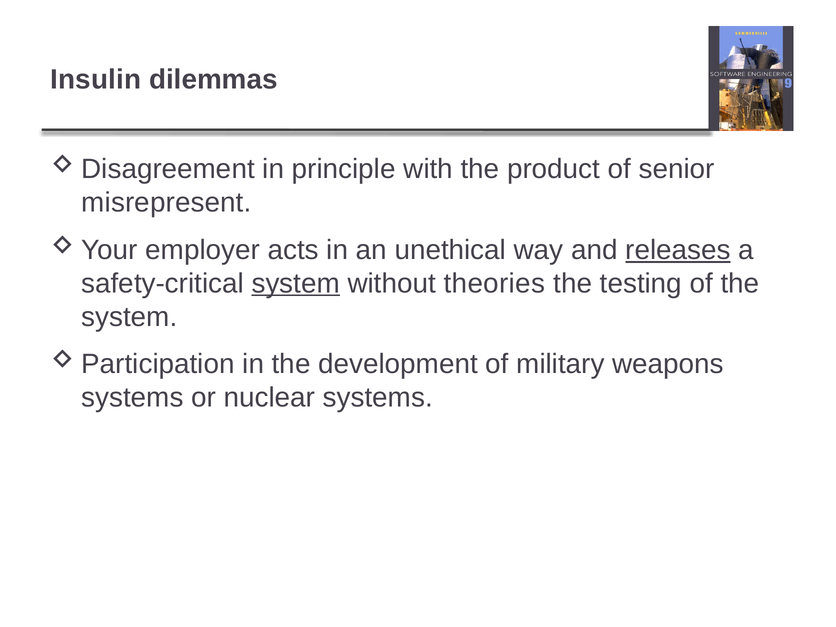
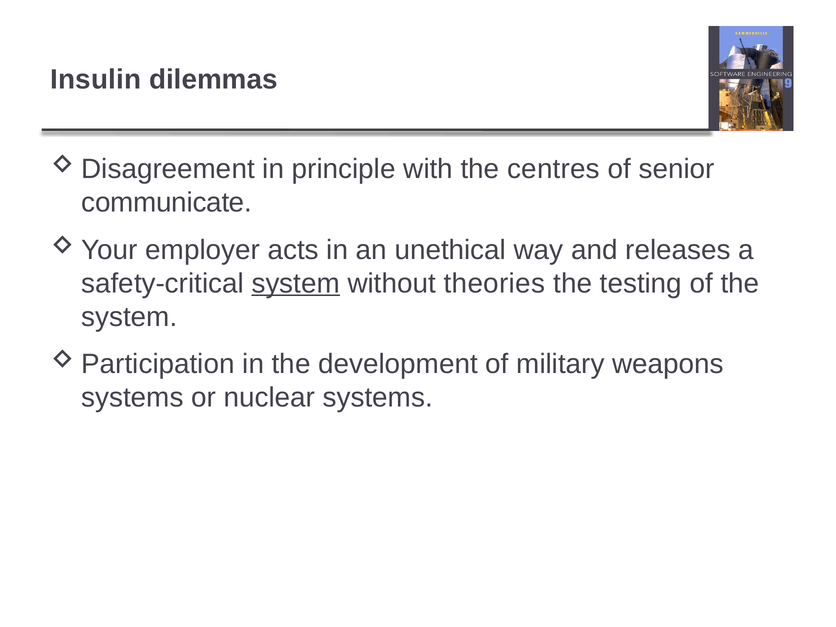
product: product -> centres (554, 169)
misrepresent: misrepresent -> communicate (167, 203)
releases underline: present -> none (678, 250)
